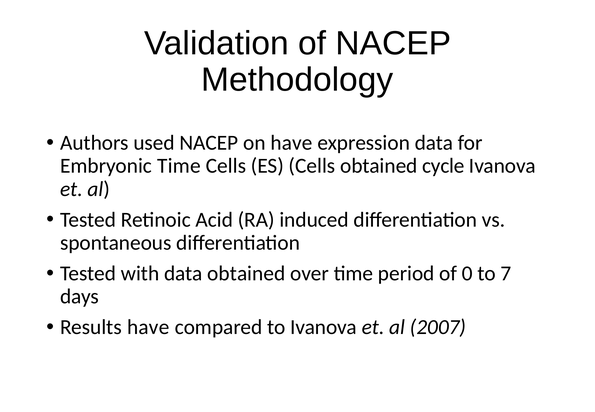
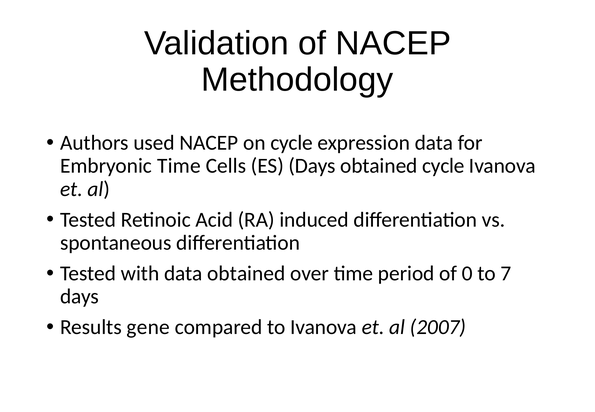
on have: have -> cycle (292, 143)
ES Cells: Cells -> Days (312, 166)
Results have: have -> gene (148, 327)
